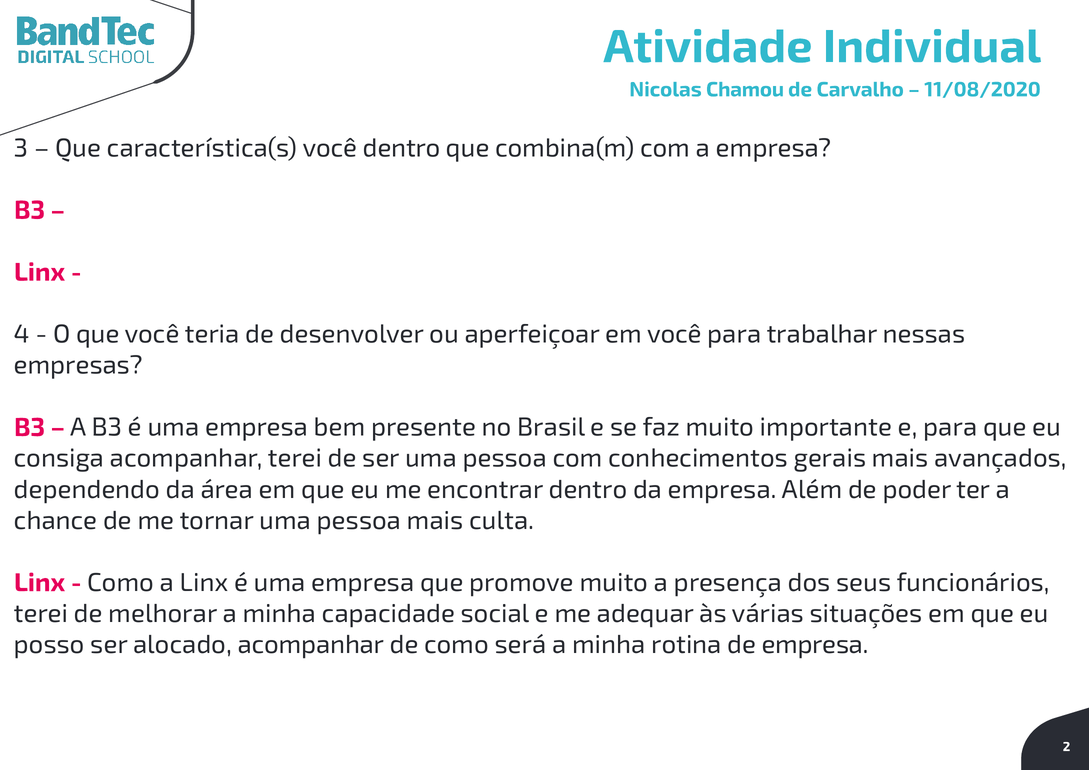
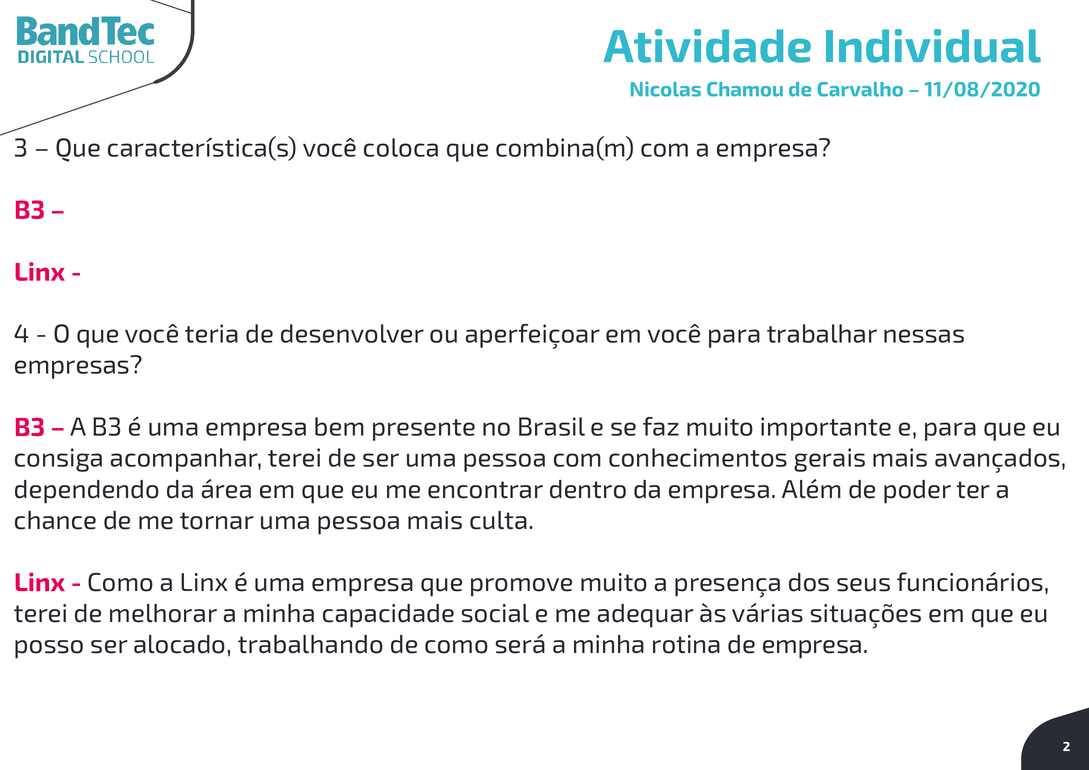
você dentro: dentro -> coloca (402, 148)
alocado acompanhar: acompanhar -> trabalhando (311, 645)
